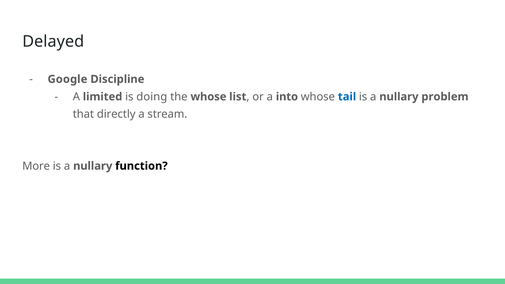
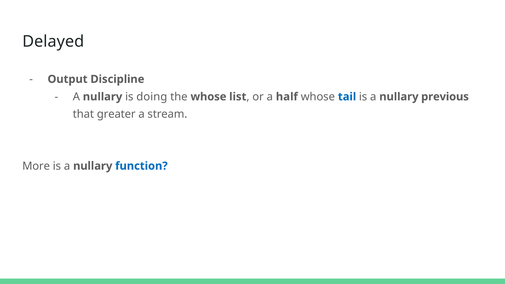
Google: Google -> Output (68, 79)
limited: limited -> nullary (103, 97)
into: into -> half (287, 97)
problem: problem -> previous (445, 97)
directly: directly -> greater (116, 114)
function colour: black -> blue (141, 166)
